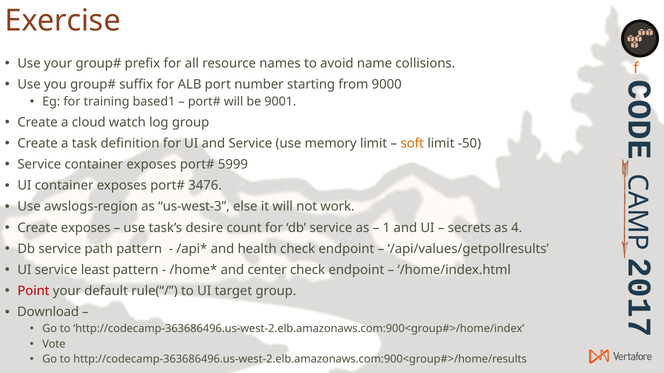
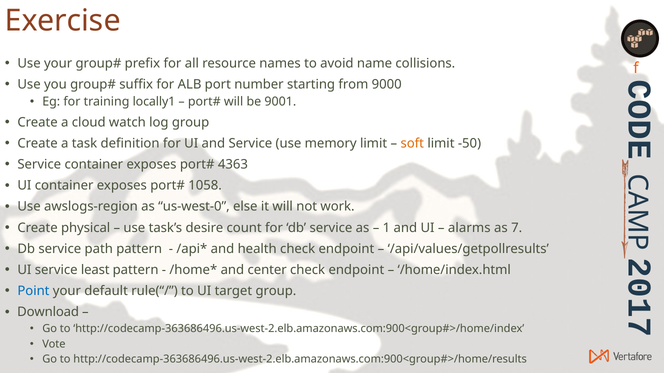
based1: based1 -> locally1 (154, 102)
5999: 5999 -> 4363 (233, 165)
3476: 3476 -> 1058 (205, 186)
us-west-3: us-west-3 -> us-west-0 (194, 207)
Create exposes: exposes -> physical (86, 228)
secrets: secrets -> alarms (469, 228)
as 4: 4 -> 7 (517, 228)
Point colour: red -> blue (33, 291)
